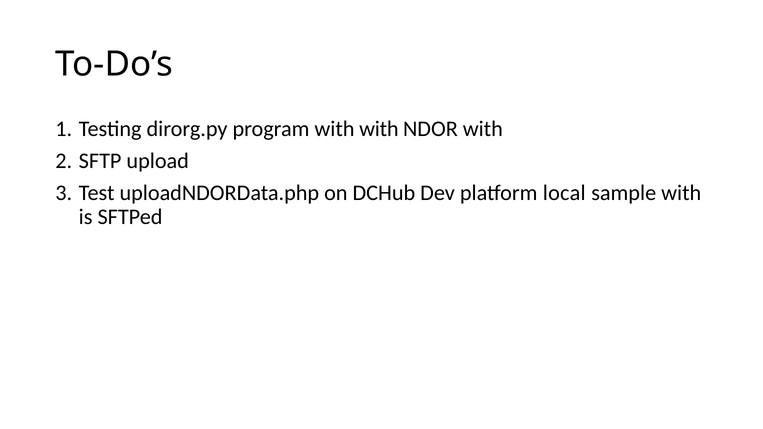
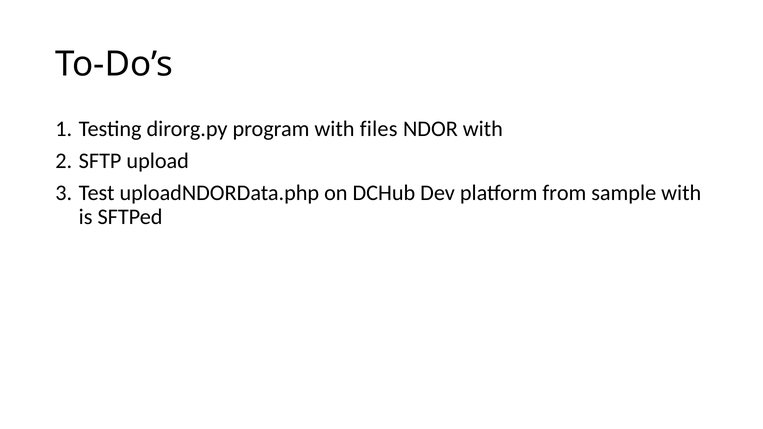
with with: with -> files (379, 129)
local: local -> from (564, 193)
